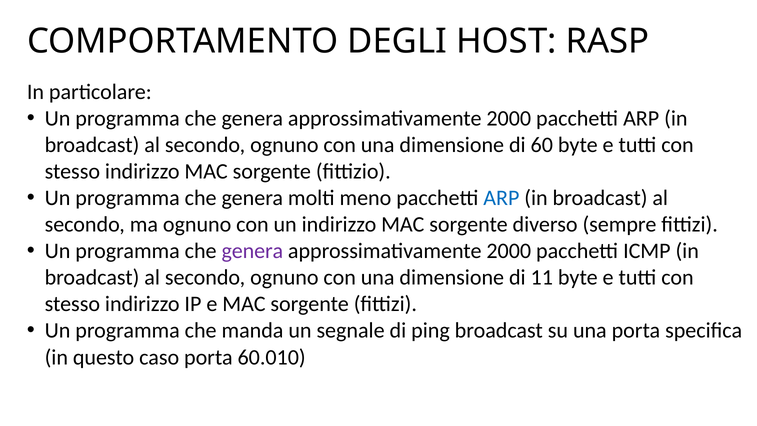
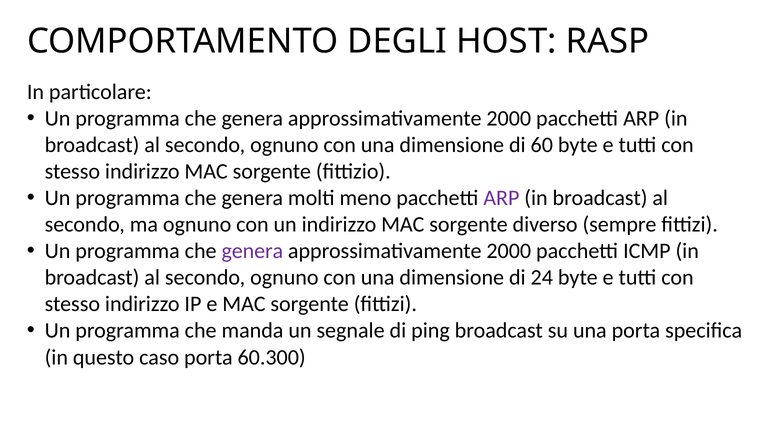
ARP colour: blue -> purple (501, 198)
11: 11 -> 24 (542, 278)
60.010: 60.010 -> 60.300 (272, 357)
